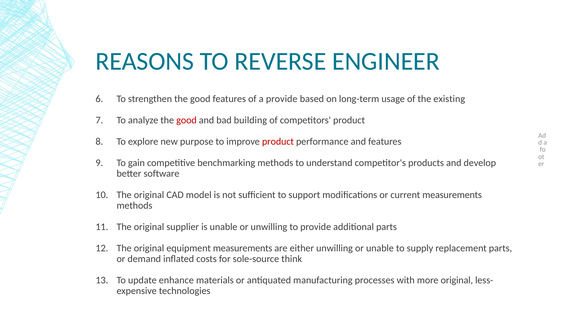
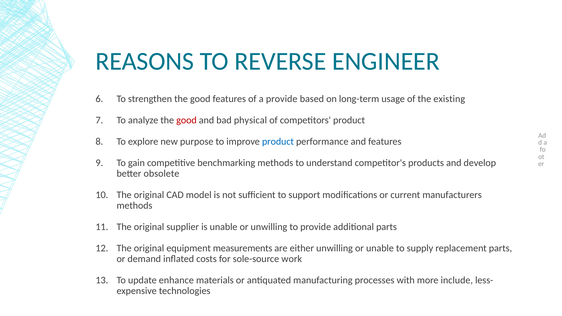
building: building -> physical (250, 120)
product colour: red -> blue (278, 142)
software: software -> obsolete (161, 174)
current measurements: measurements -> manufacturers (452, 195)
think: think -> work (292, 259)
more original: original -> include (457, 280)
